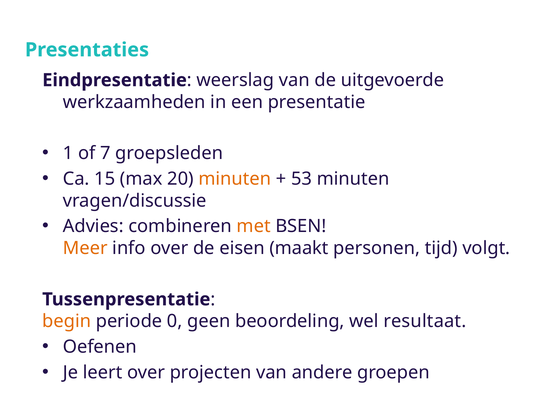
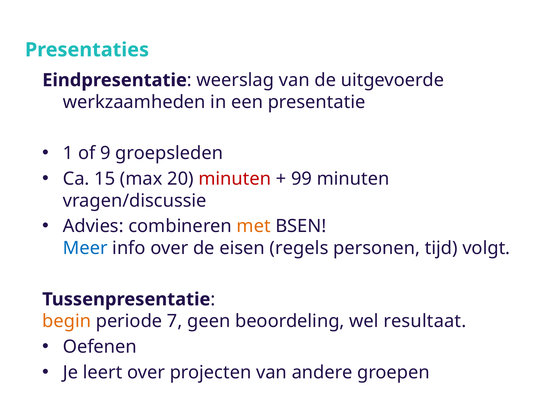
7: 7 -> 9 (105, 154)
minuten colour: orange -> red (235, 179)
53: 53 -> 99 (302, 179)
Meer colour: orange -> blue (85, 249)
maakt: maakt -> regels (299, 249)
0: 0 -> 7 (175, 322)
